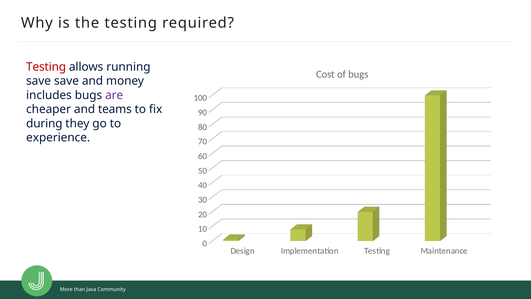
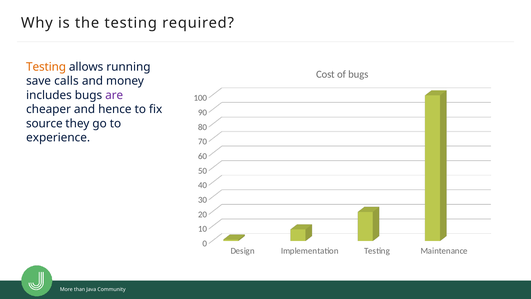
Testing colour: red -> orange (46, 67)
save save: save -> calls (66, 81)
teams: teams -> hence (115, 109)
during: during -> source (44, 123)
